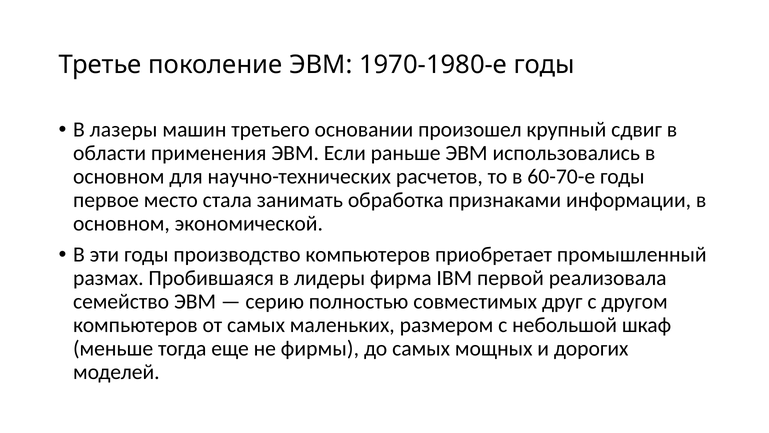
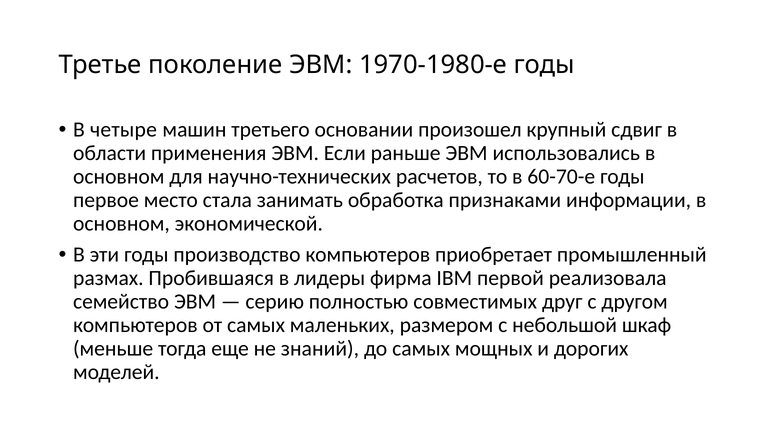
лазеры: лазеры -> четыре (124, 130)
фирмы: фирмы -> знаний (320, 348)
